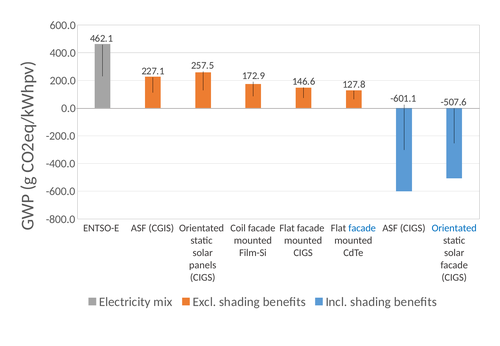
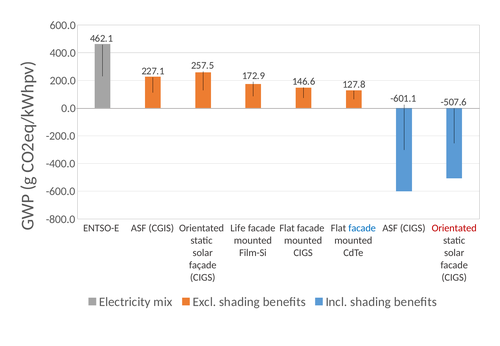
Coil: Coil -> Life (238, 228)
Orientated colour: blue -> red (454, 228)
panels: panels -> façade (203, 265)
